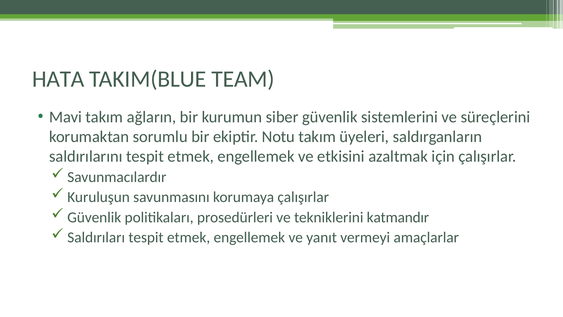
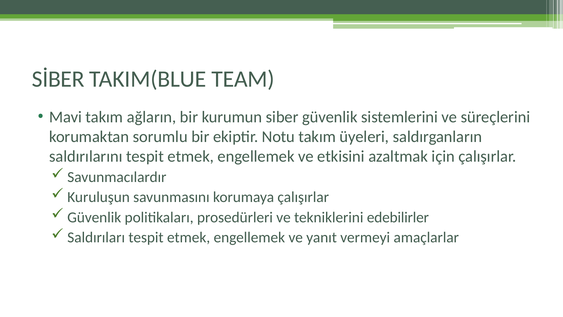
HATA: HATA -> SİBER (58, 79)
katmandır: katmandır -> edebilirler (398, 217)
